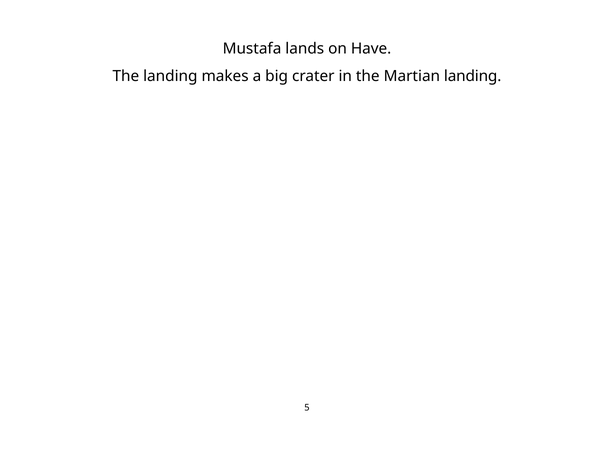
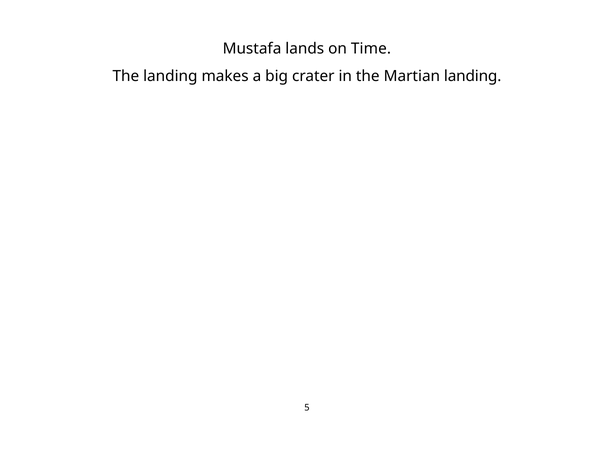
Have: Have -> Time (371, 49)
